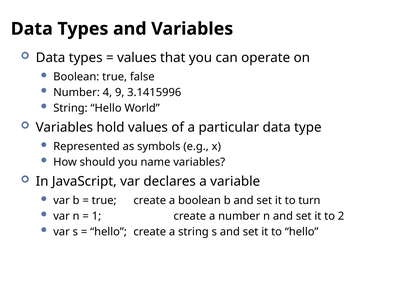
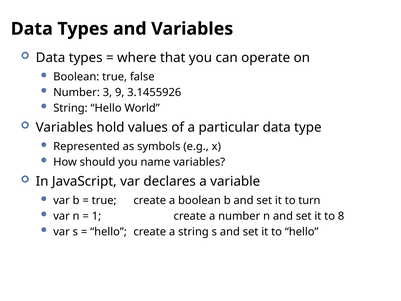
values: values -> where (137, 58)
4: 4 -> 3 (107, 92)
3.1415996: 3.1415996 -> 3.1455926 (154, 92)
2: 2 -> 8 (341, 216)
